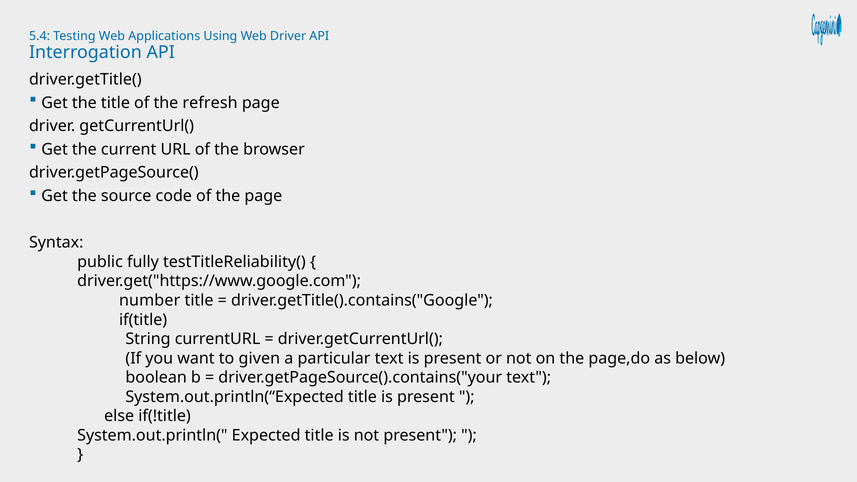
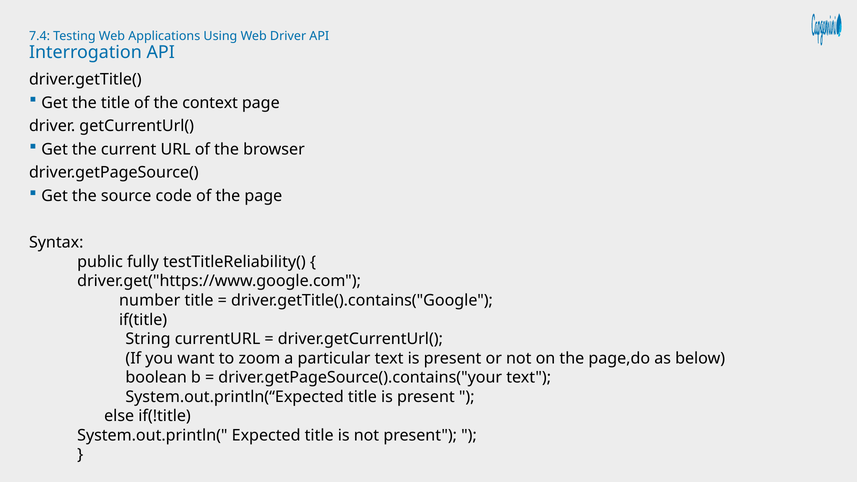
5.4: 5.4 -> 7.4 (40, 36)
refresh: refresh -> context (210, 103)
given: given -> zoom (259, 358)
